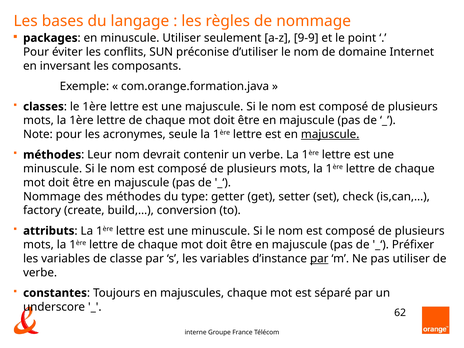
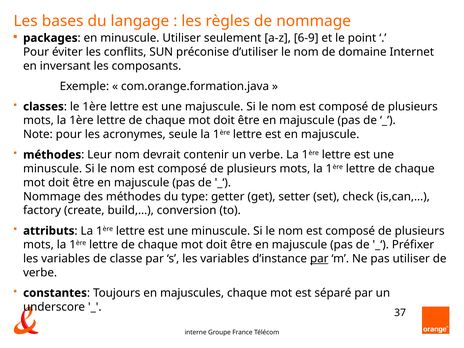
9-9: 9-9 -> 6-9 (306, 38)
majuscule underline: present -> none (330, 134)
62: 62 -> 37 (400, 313)
